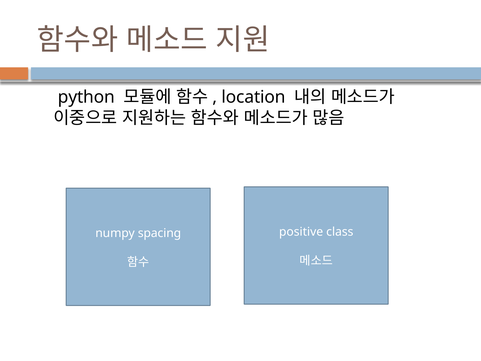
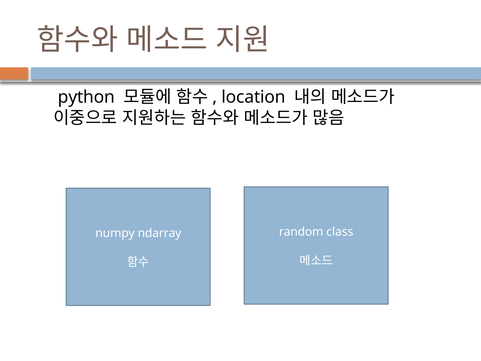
positive: positive -> random (301, 232)
spacing: spacing -> ndarray (160, 233)
